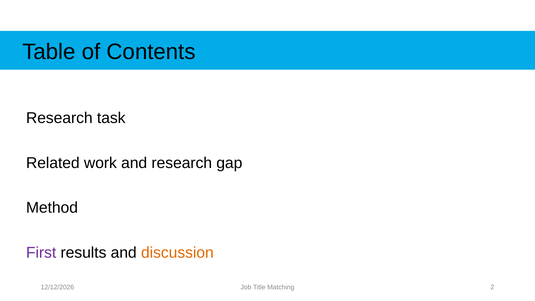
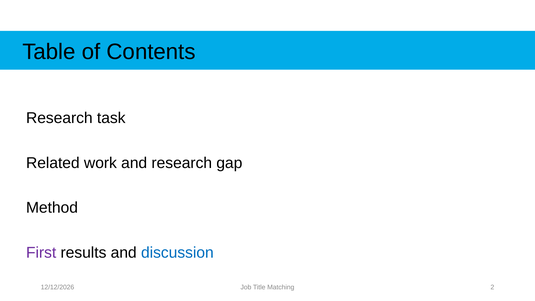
discussion colour: orange -> blue (177, 253)
